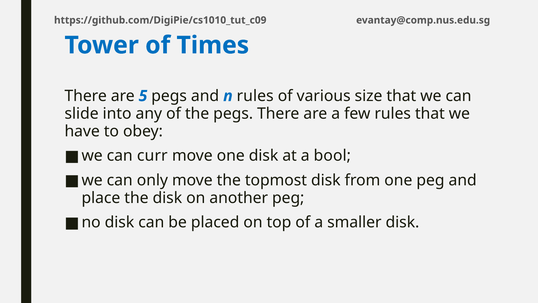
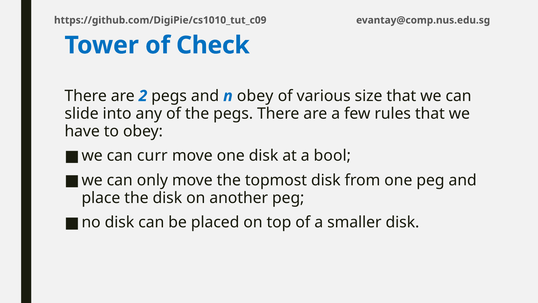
Times: Times -> Check (213, 45)
5: 5 -> 2 (143, 96)
n rules: rules -> obey (255, 96)
